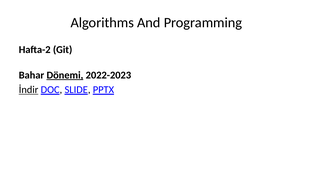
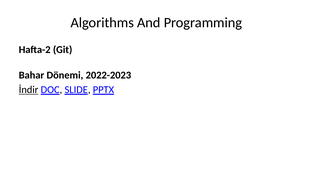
Dönemi underline: present -> none (65, 75)
